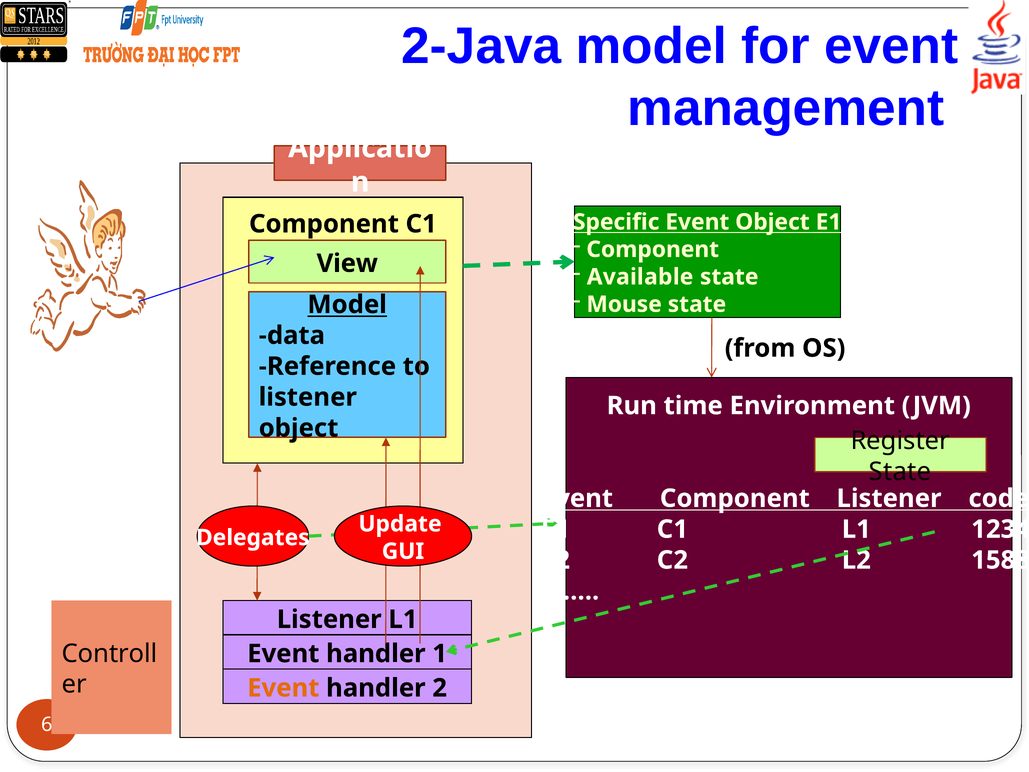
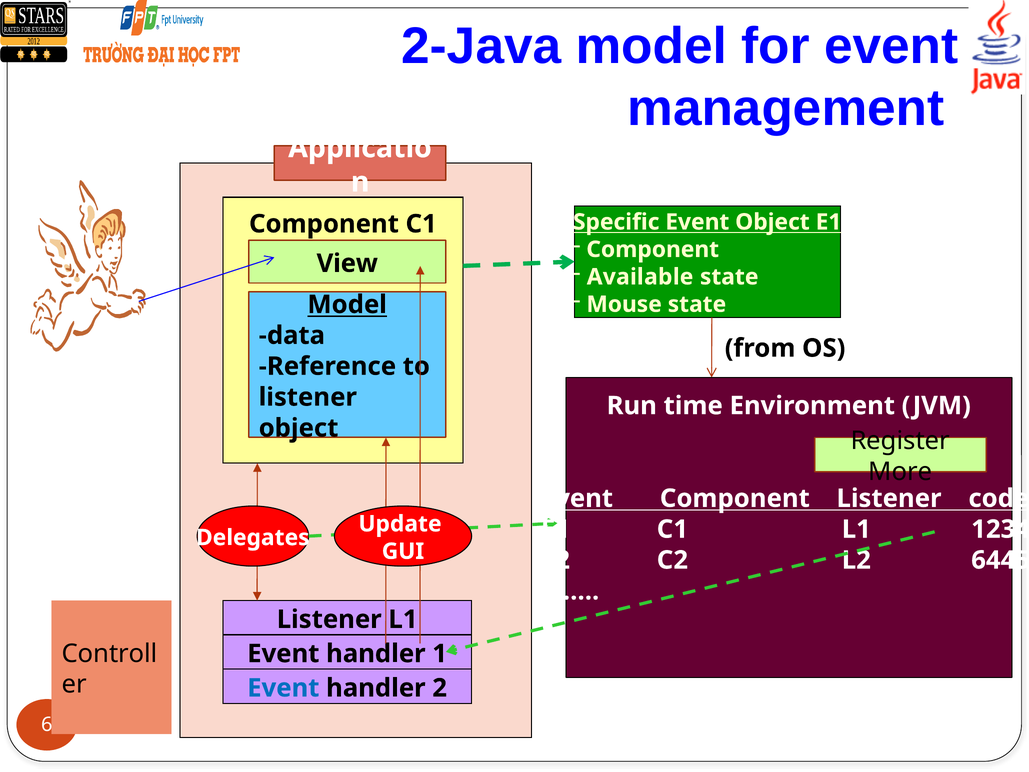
State: State -> More (900, 472)
1588: 1588 -> 6445 (1001, 560)
Event colour: orange -> blue (283, 688)
